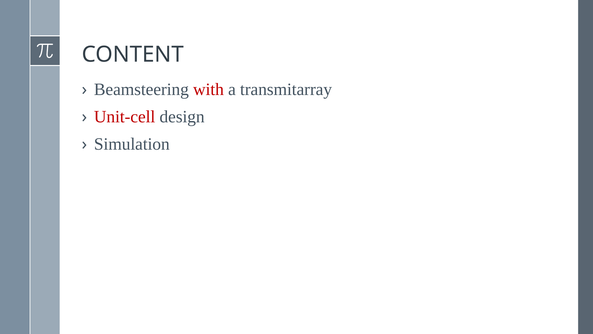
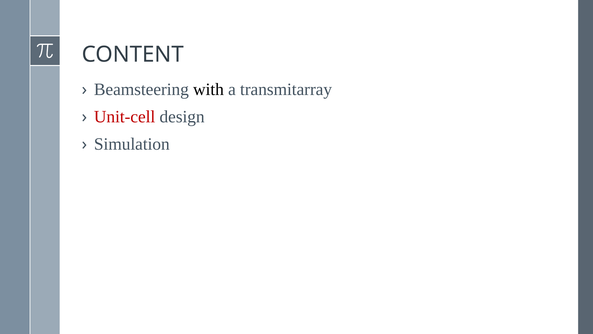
with colour: red -> black (208, 89)
